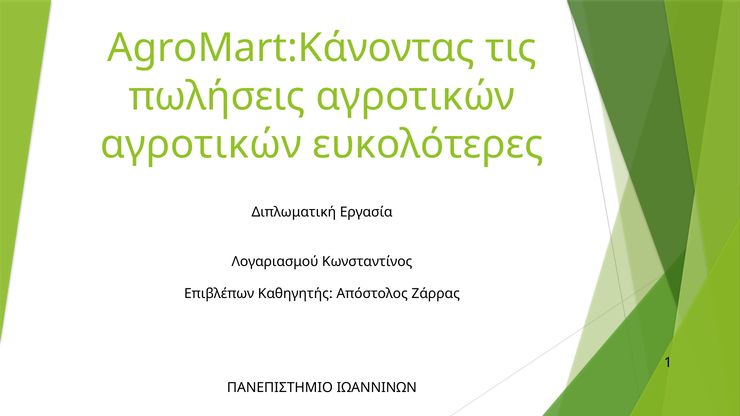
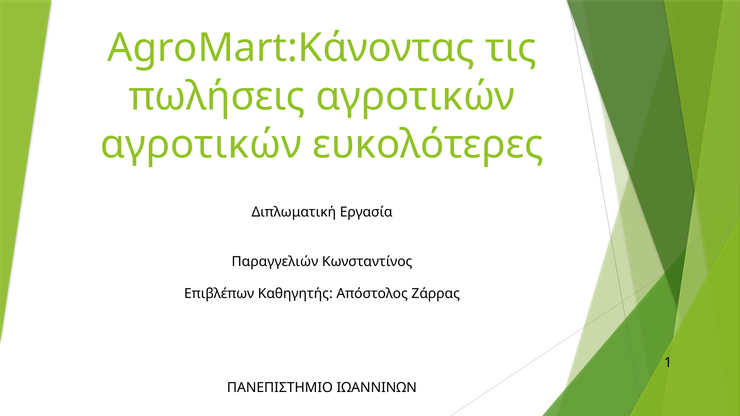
Λογαριασμού: Λογαριασμού -> Παραγγελιών (275, 262)
